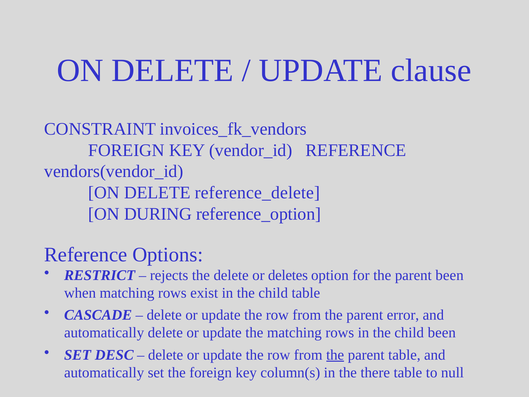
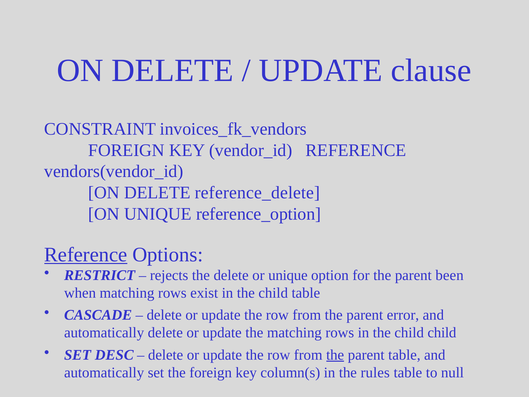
ON DURING: DURING -> UNIQUE (158, 214)
Reference underline: none -> present (86, 254)
or deletes: deletes -> unique (288, 275)
child been: been -> child (442, 333)
there: there -> rules (375, 372)
